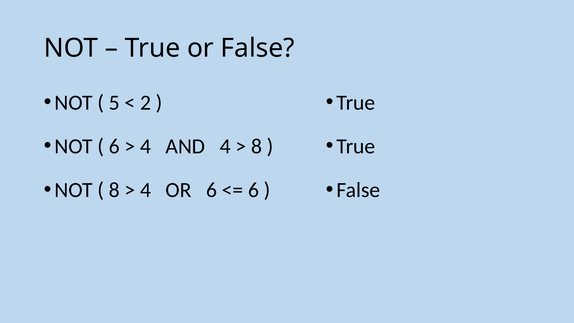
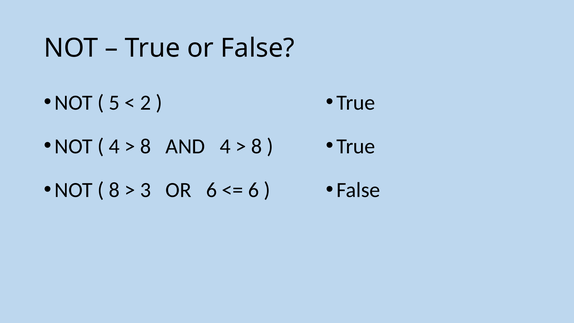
6: 6 -> 4 (114, 146)
4: 4 -> 8 (146, 146)
4: 4 -> 3 (146, 190)
